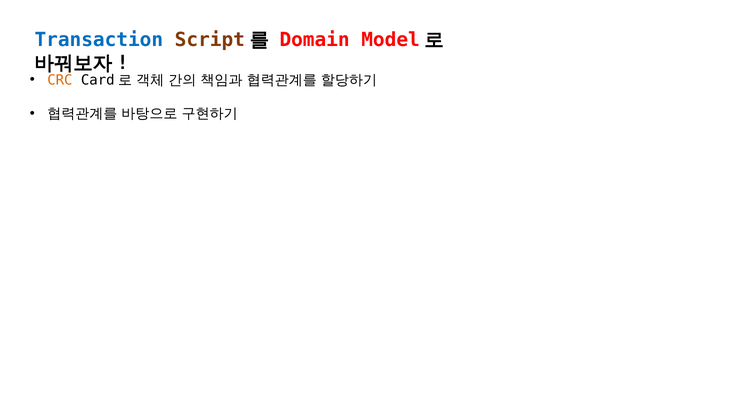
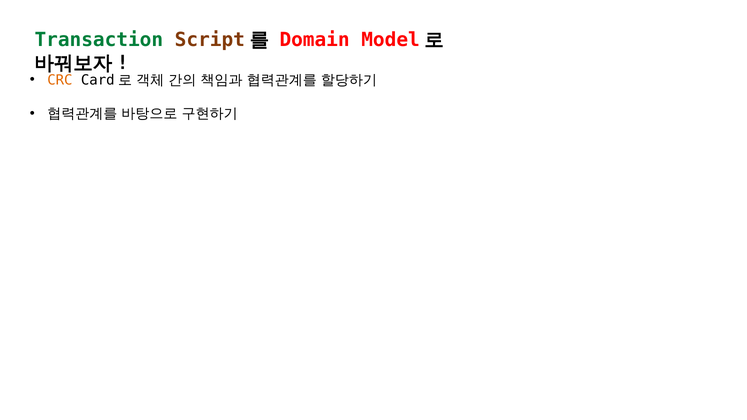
Transaction colour: blue -> green (99, 40)
